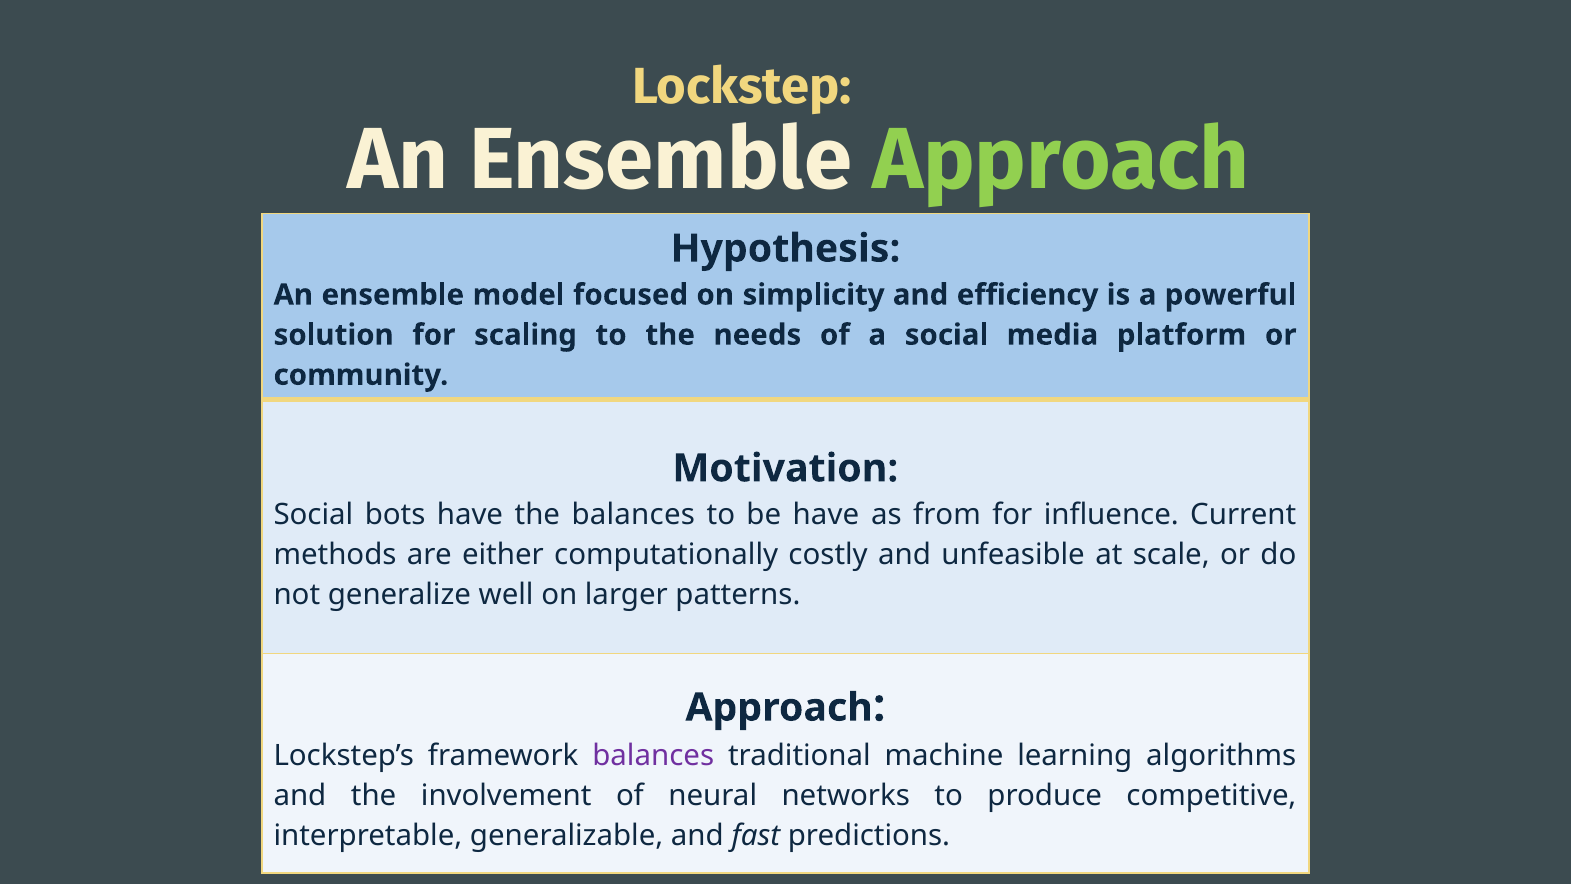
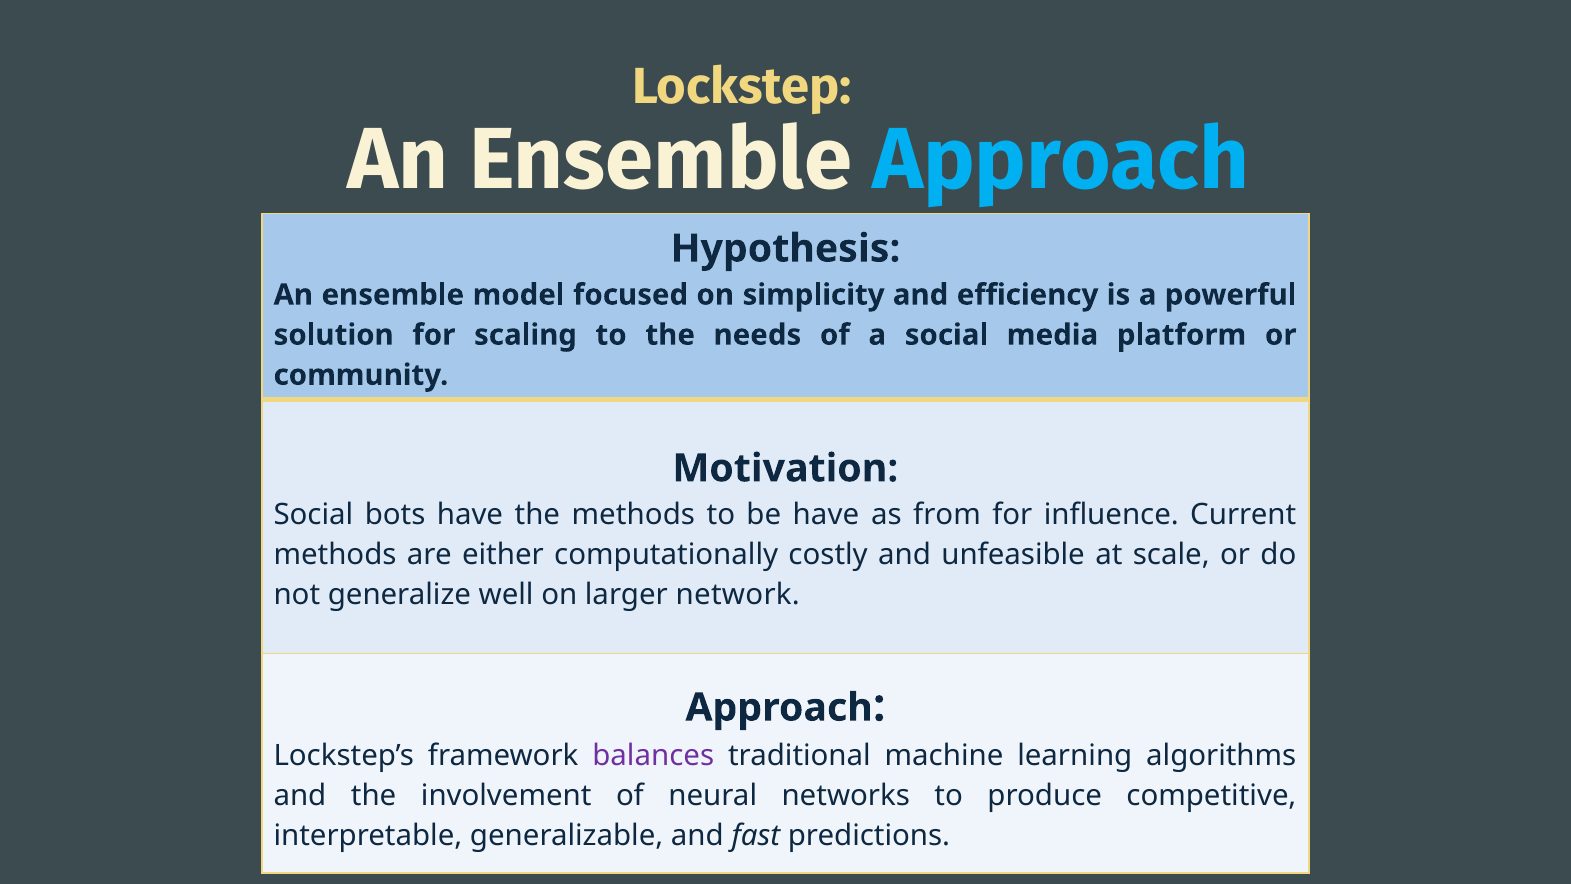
Approach colour: light green -> light blue (1061, 160)
the balances: balances -> methods (633, 515)
patterns: patterns -> network (738, 595)
